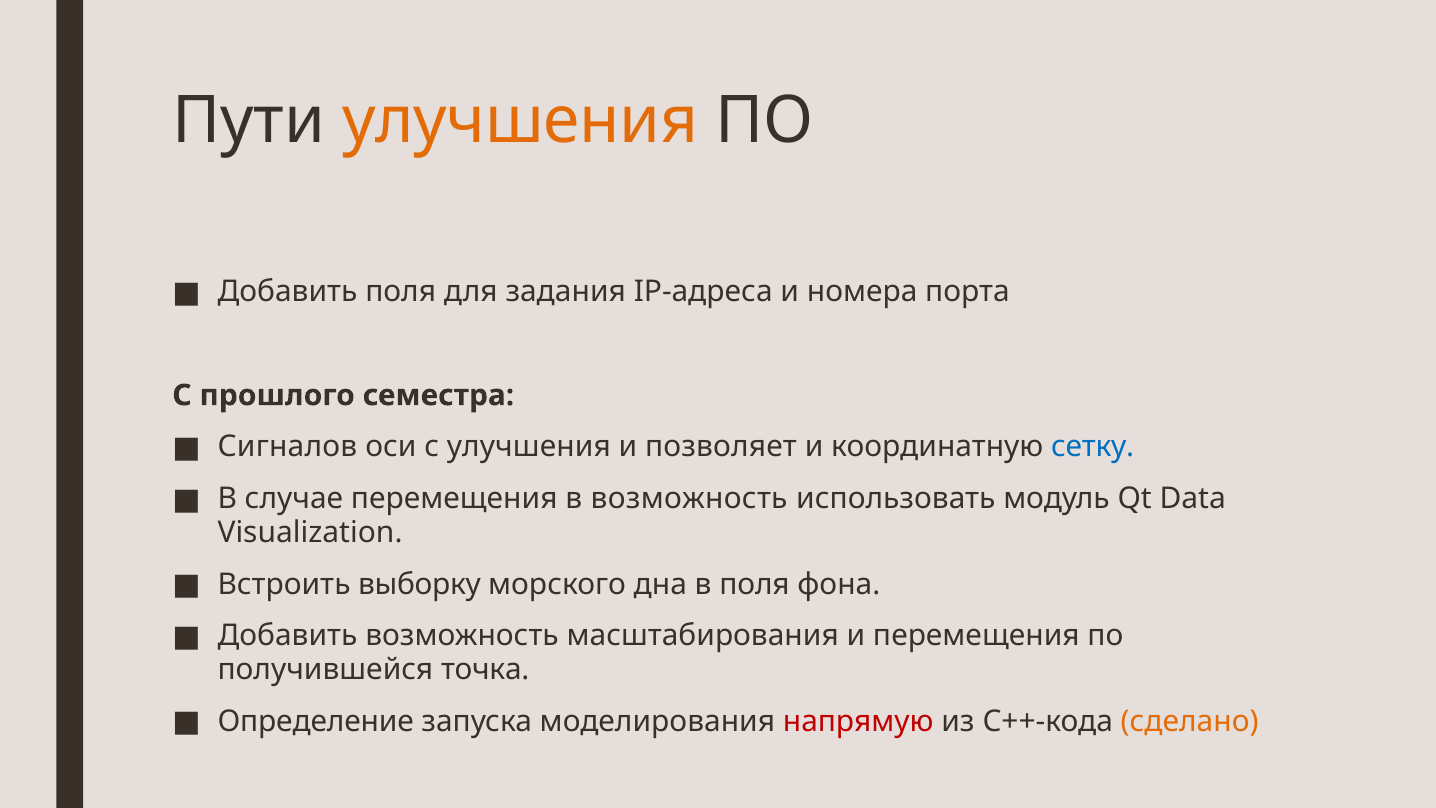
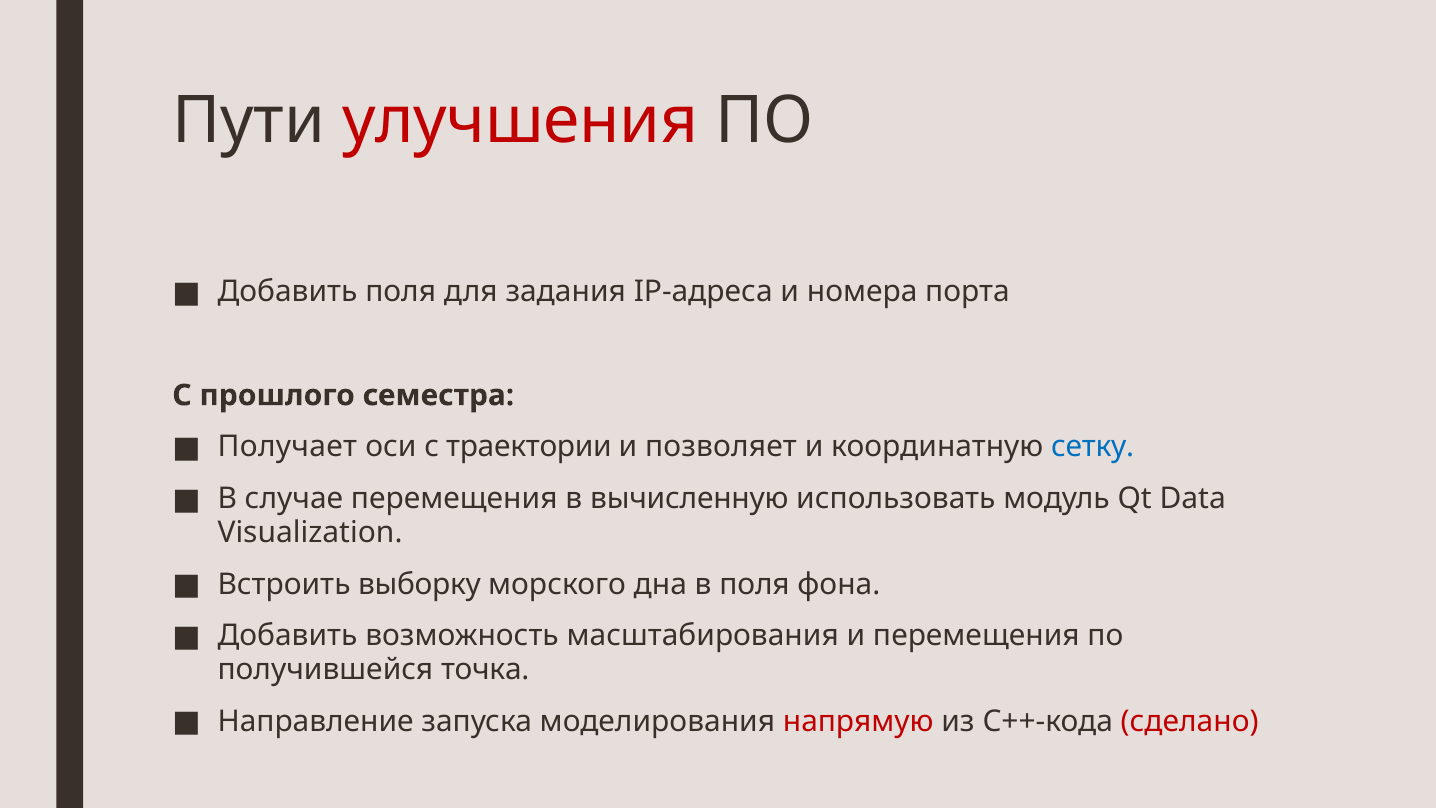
улучшения colour: orange -> red (520, 121)
Сигналов: Сигналов -> Получает (287, 447)
с улучшения: улучшения -> траектории (529, 447)
в возможность: возможность -> вычисленную (689, 499)
Определение: Определение -> Направление (316, 721)
сделано colour: orange -> red (1190, 721)
